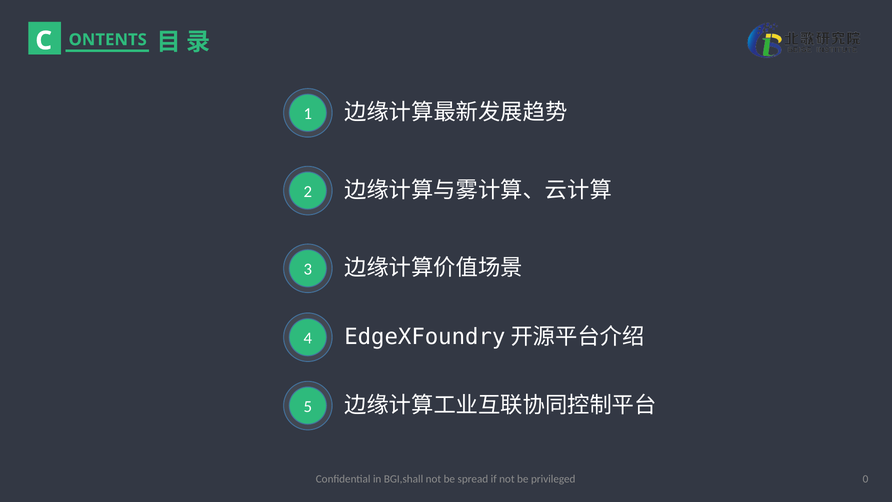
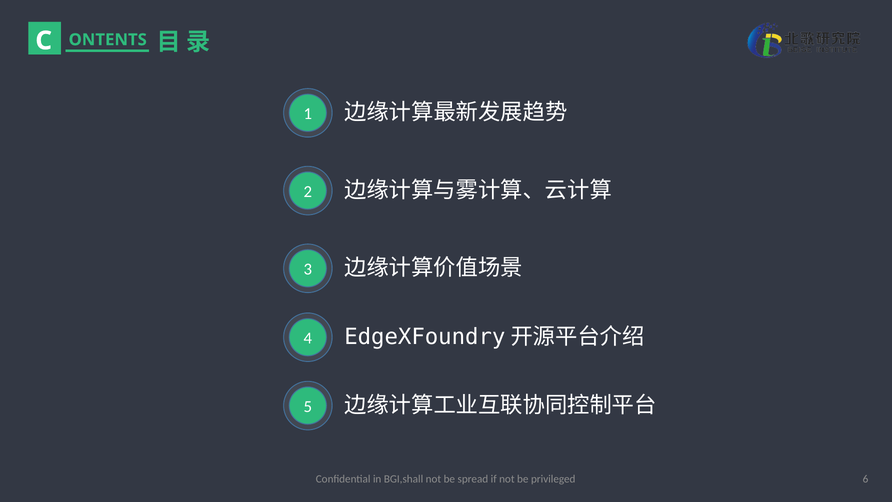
0: 0 -> 6 (866, 479)
